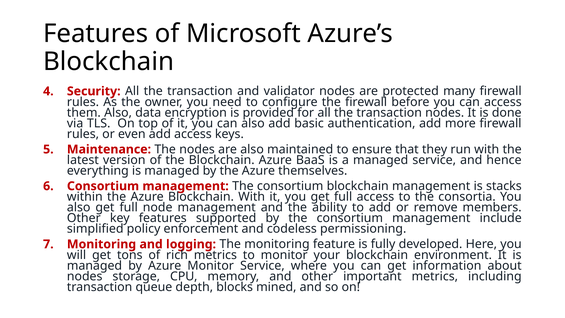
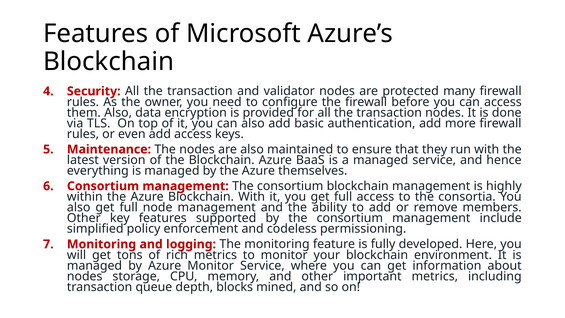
stacks: stacks -> highly (504, 186)
